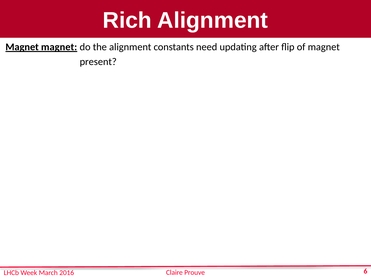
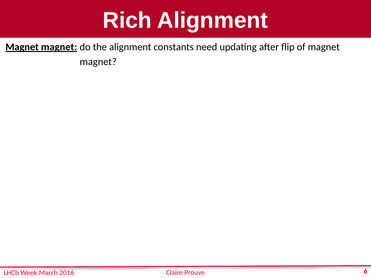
present: present -> magnet (98, 62)
